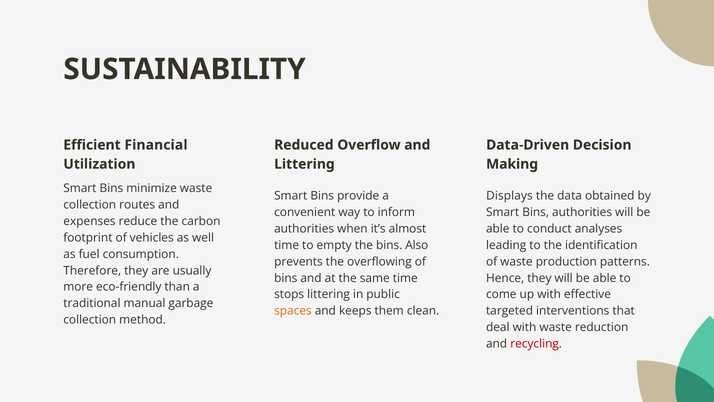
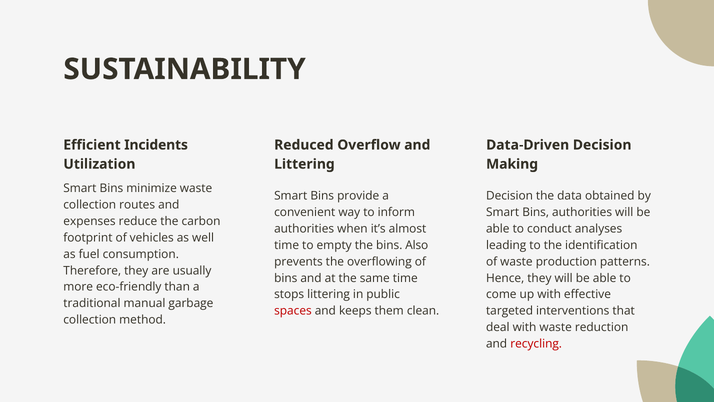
Financial: Financial -> Incidents (156, 145)
Displays: Displays -> Decision (510, 196)
spaces colour: orange -> red (293, 311)
